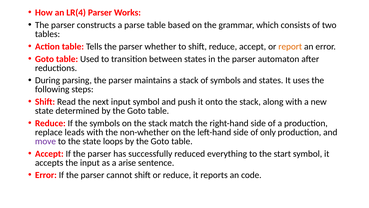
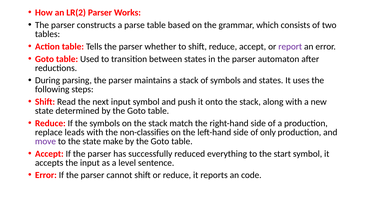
LR(4: LR(4 -> LR(2 (76, 13)
report colour: orange -> purple (290, 46)
non-whether: non-whether -> non-classifies (144, 132)
loops: loops -> make (113, 141)
arise: arise -> level (127, 162)
